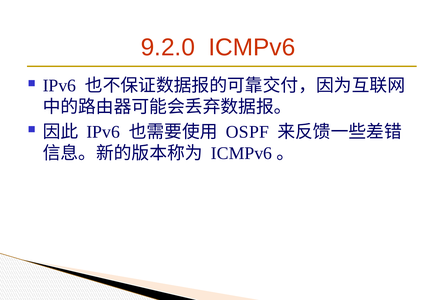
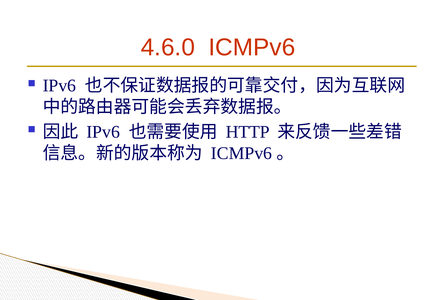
9.2.0: 9.2.0 -> 4.6.0 (168, 47)
OSPF: OSPF -> HTTP (248, 132)
